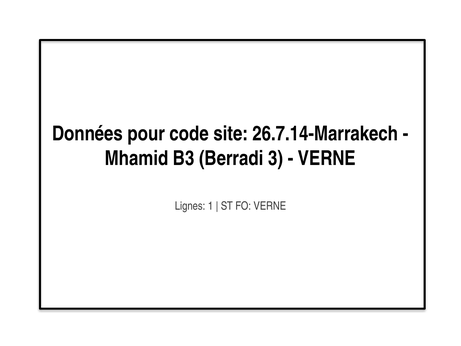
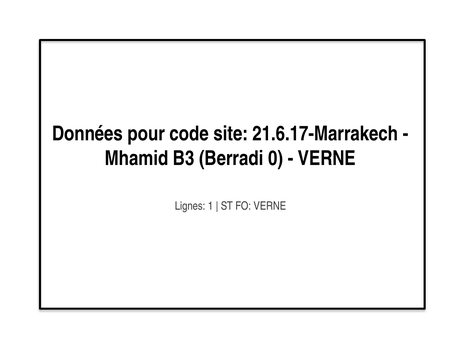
26.7.14-Marrakech: 26.7.14-Marrakech -> 21.6.17-Marrakech (325, 134)
3: 3 -> 0 (276, 158)
